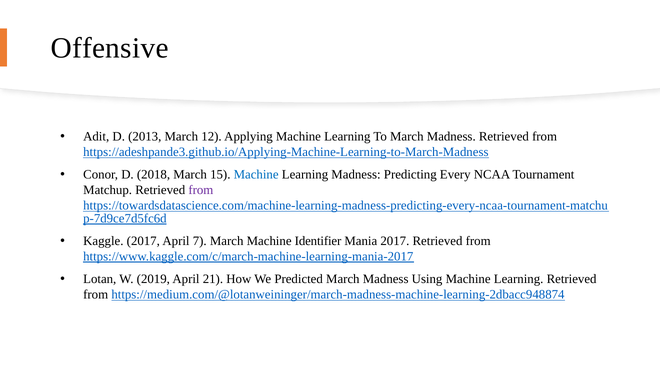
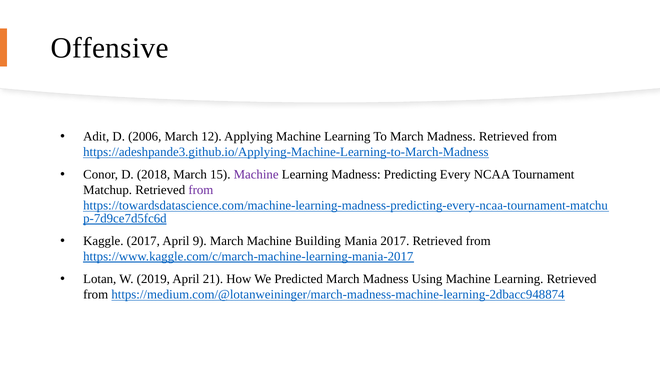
2013: 2013 -> 2006 (145, 137)
Machine colour: blue -> purple (256, 175)
7: 7 -> 9 (200, 241)
Identifier: Identifier -> Building (318, 241)
